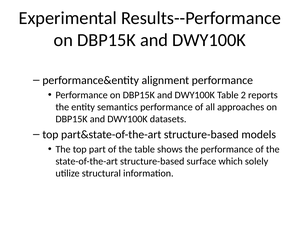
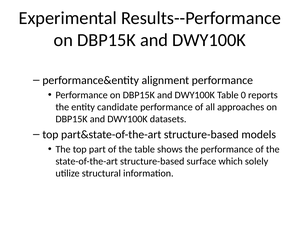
2: 2 -> 0 (243, 95)
semantics: semantics -> candidate (118, 107)
